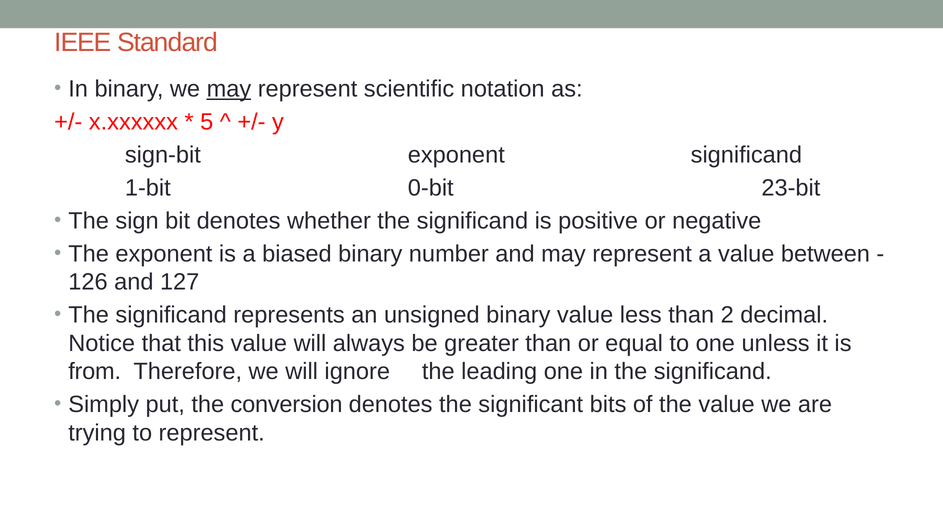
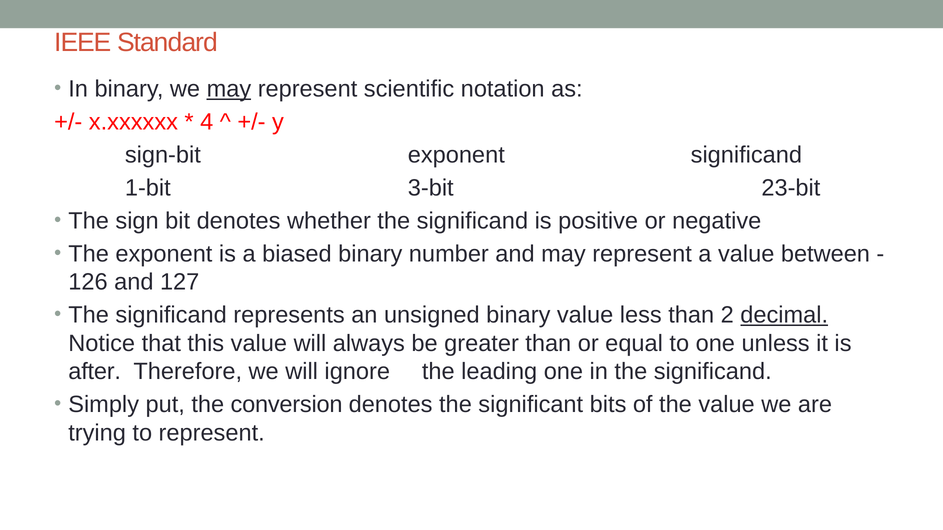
5: 5 -> 4 (207, 122)
0-bit: 0-bit -> 3-bit (431, 188)
decimal underline: none -> present (784, 315)
from: from -> after (95, 372)
